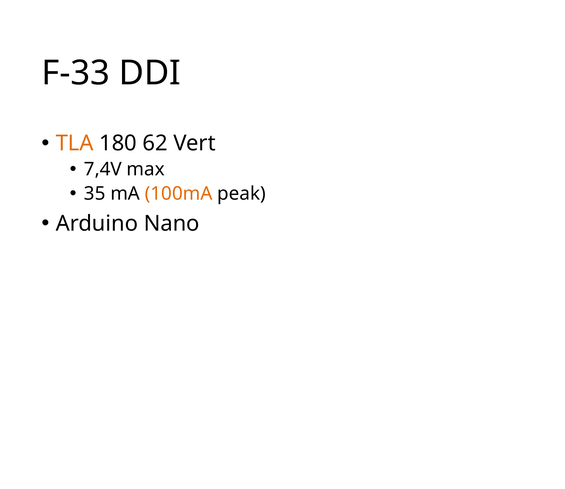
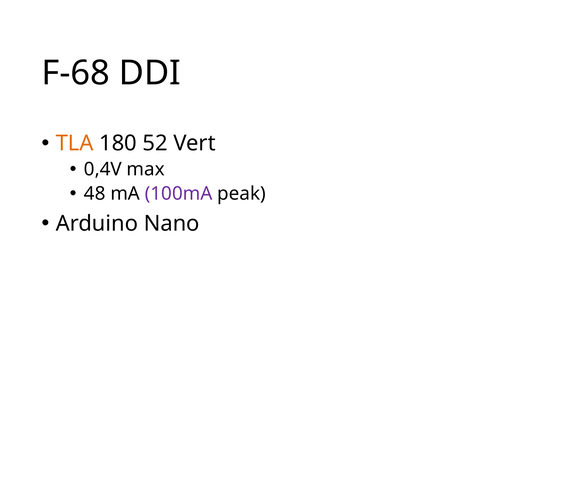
F-33: F-33 -> F-68 (76, 73)
62: 62 -> 52 (155, 143)
7,4V: 7,4V -> 0,4V (103, 169)
35: 35 -> 48 (95, 193)
100mA colour: orange -> purple (179, 193)
